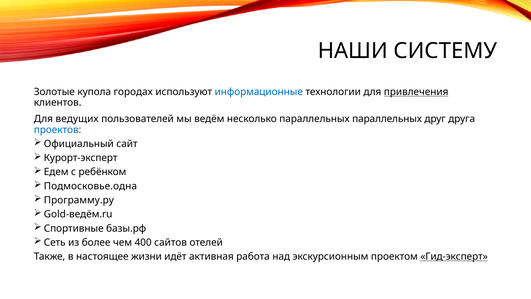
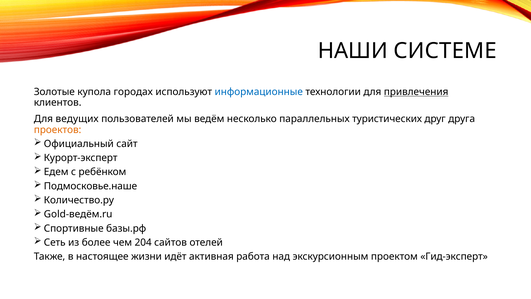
СИСТЕМУ: СИСТЕМУ -> СИСТЕМЕ (445, 51)
параллельных параллельных: параллельных -> туристических (387, 119)
проектов colour: blue -> orange (58, 130)
Подмосковье.одна: Подмосковье.одна -> Подмосковье.наше (90, 186)
Программу.ру: Программу.ру -> Количество.ру (79, 200)
400: 400 -> 204 (143, 242)
Гид-эксперт underline: present -> none (454, 256)
